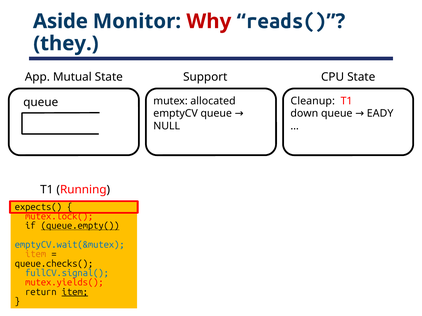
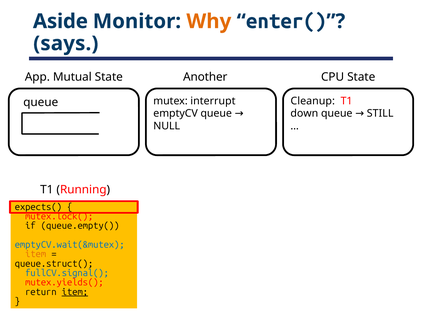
Why colour: red -> orange (209, 21)
reads(: reads( -> enter( (286, 21)
they: they -> says (66, 44)
Support: Support -> Another (205, 77)
allocated: allocated -> interrupt (213, 101)
EADY: EADY -> STILL (380, 114)
queue.empty( underline: present -> none (80, 226)
queue.checks(: queue.checks( -> queue.struct( (54, 264)
